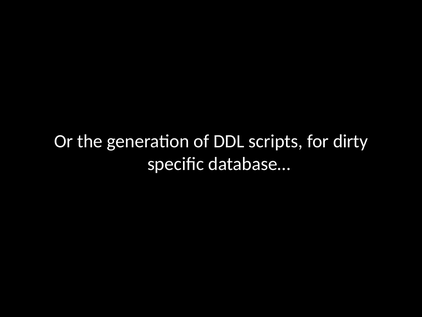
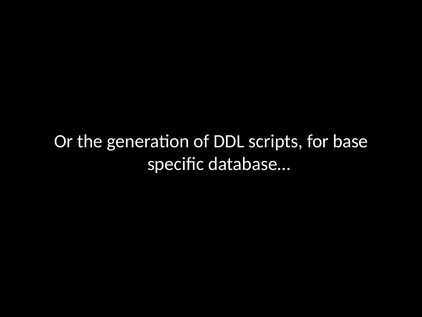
dirty: dirty -> base (350, 141)
